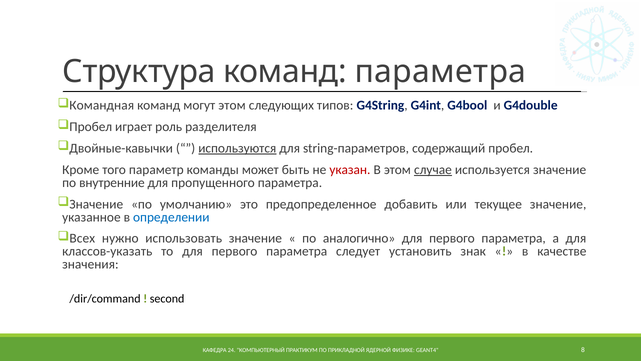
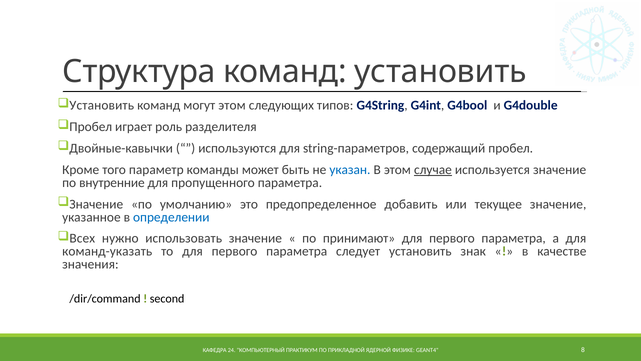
команд параметра: параметра -> установить (441, 72)
Командная: Командная -> Установить (102, 105)
используются underline: present -> none (237, 148)
указан colour: red -> blue (350, 170)
аналогично: аналогично -> принимают (359, 238)
классов-указать: классов-указать -> команд-указать (107, 251)
